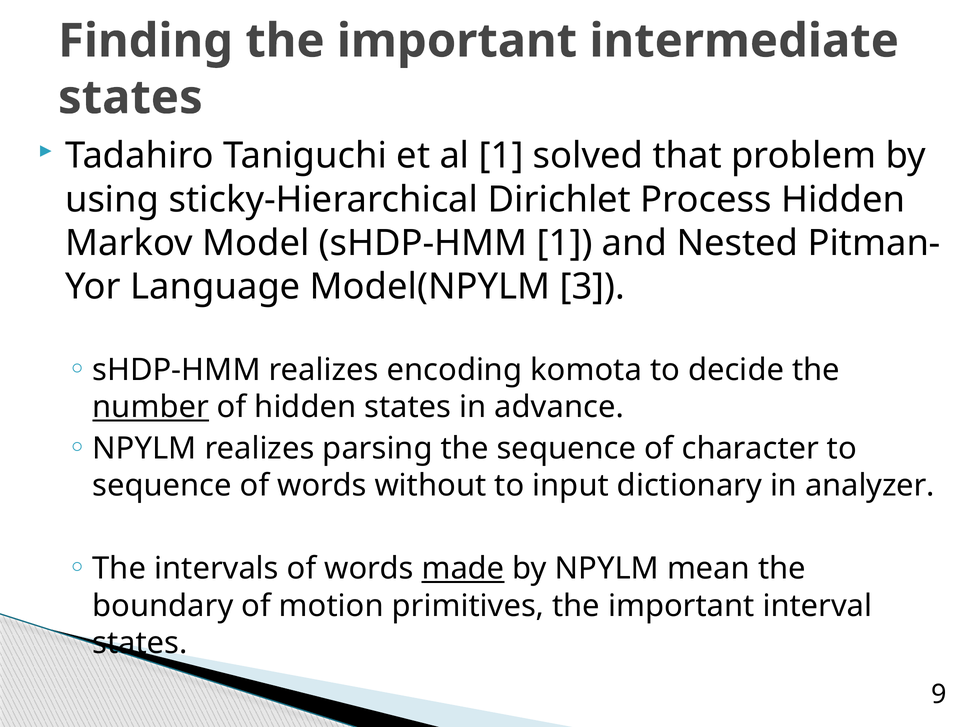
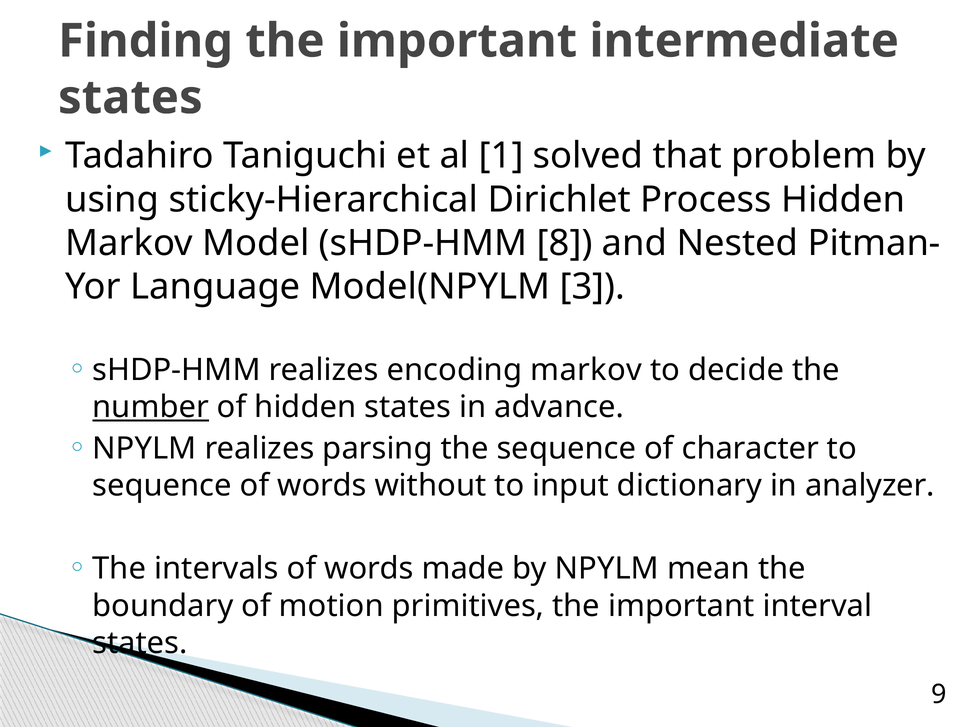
sHDP-HMM 1: 1 -> 8 (565, 243)
encoding komota: komota -> markov (586, 370)
made underline: present -> none (463, 569)
